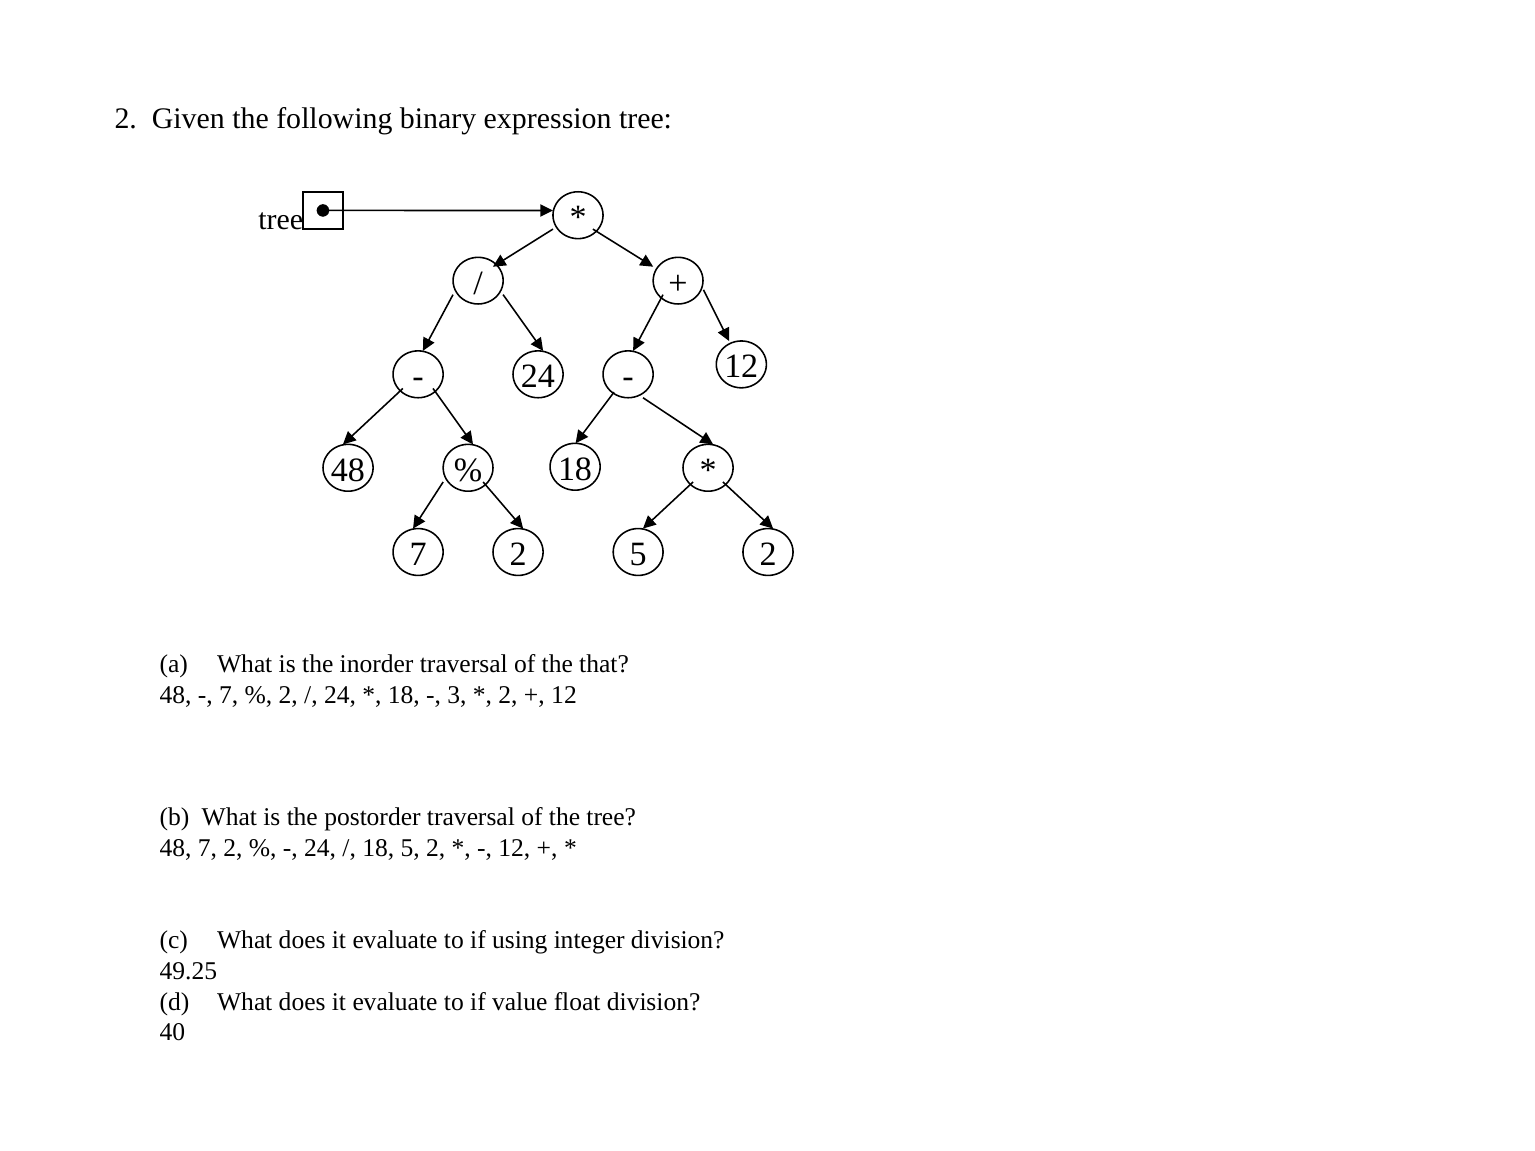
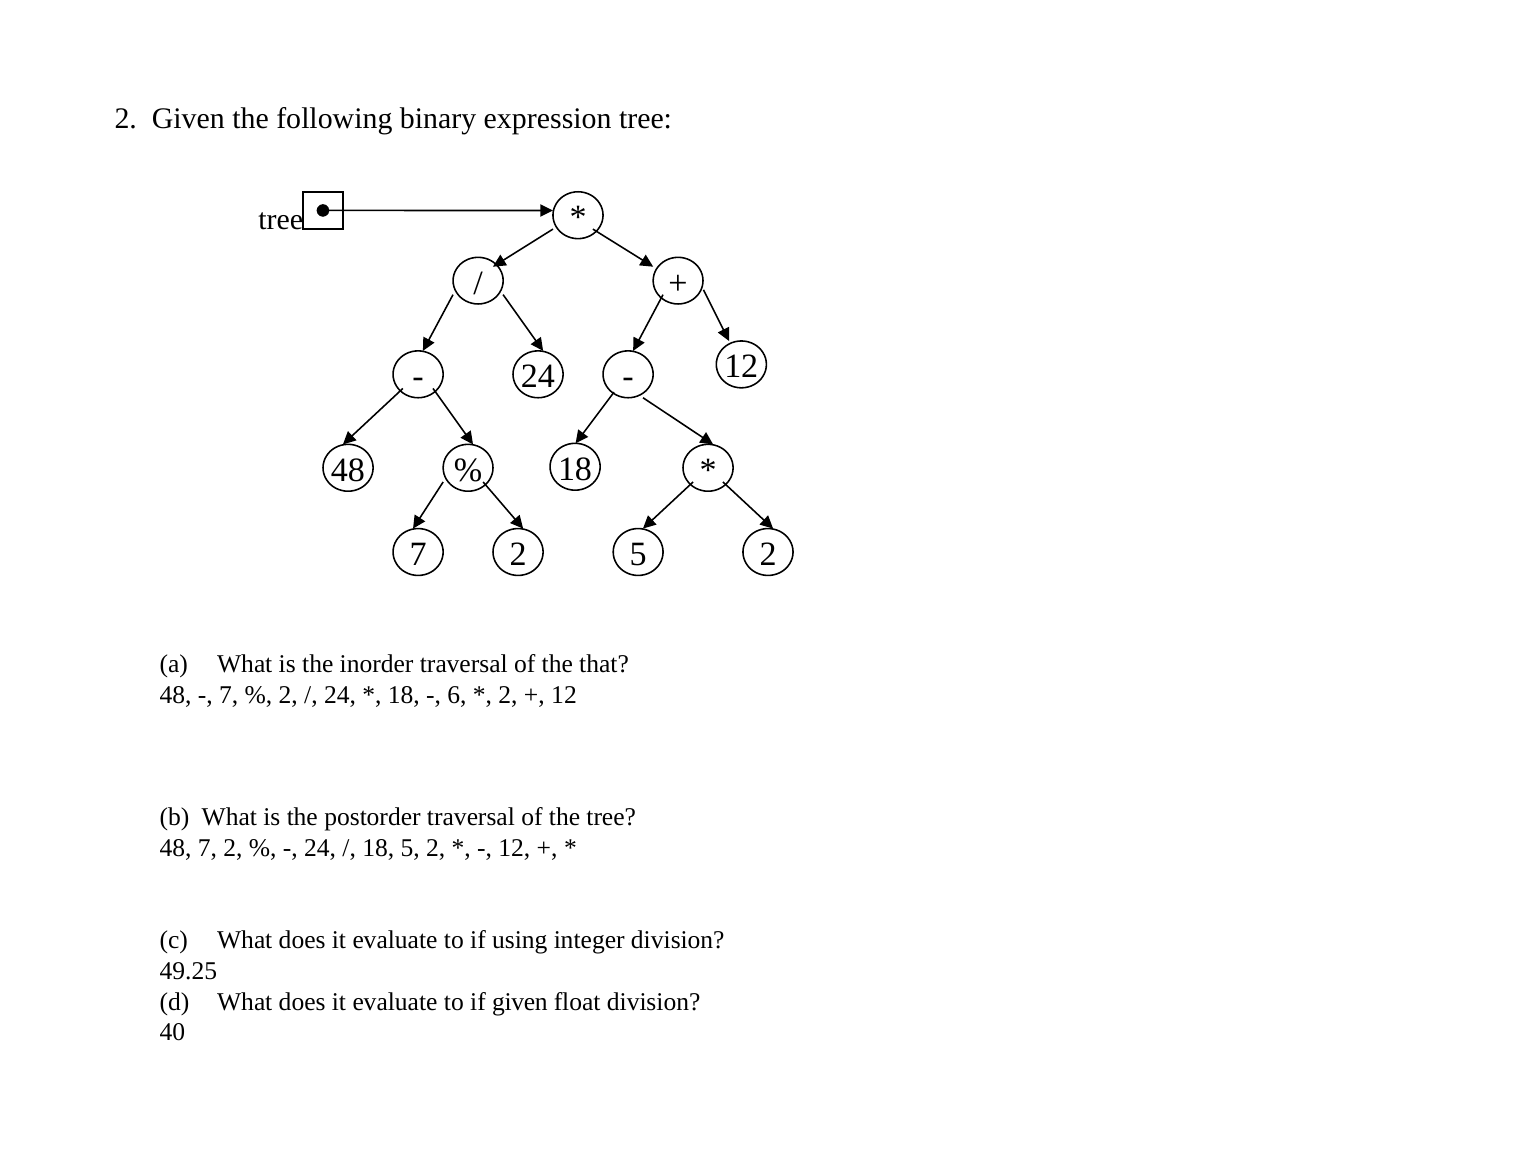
3: 3 -> 6 (457, 695)
if value: value -> given (520, 1002)
